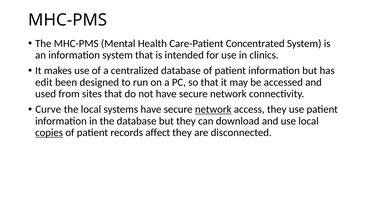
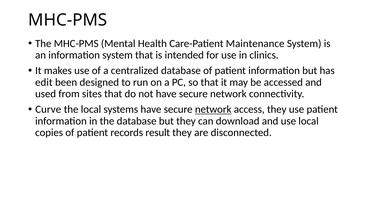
Concentrated: Concentrated -> Maintenance (255, 44)
copies underline: present -> none (49, 133)
affect: affect -> result (158, 133)
